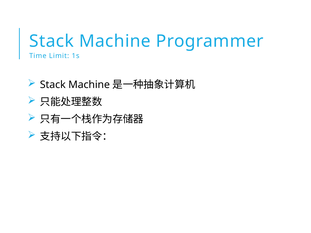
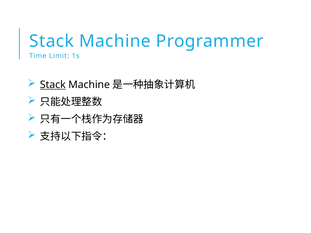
Stack underline: none -> present (53, 85)
